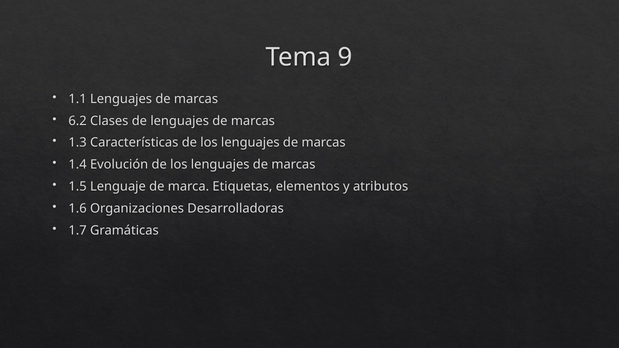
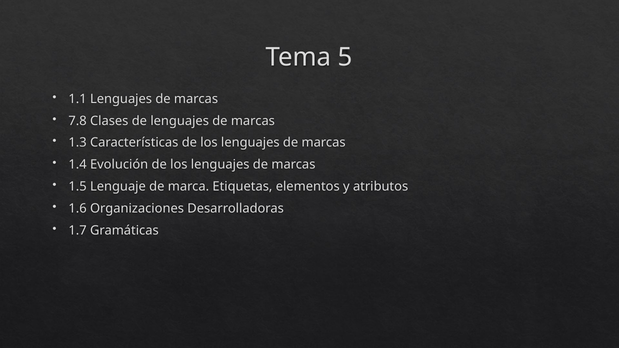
9: 9 -> 5 (345, 57)
6.2: 6.2 -> 7.8 (78, 121)
